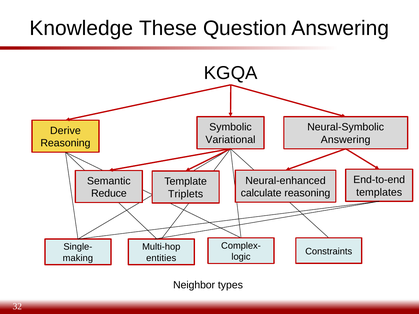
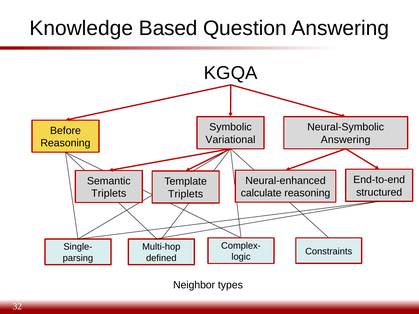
These: These -> Based (168, 28)
Derive: Derive -> Before (65, 131)
templates: templates -> structured (379, 192)
Reduce: Reduce -> Triplets (109, 194)
making: making -> parsing (78, 258)
entities: entities -> defined (161, 258)
